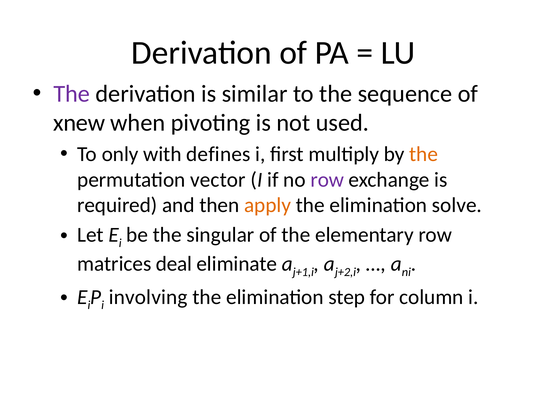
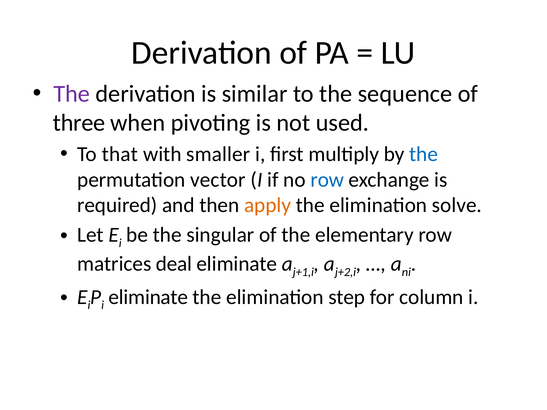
xnew: xnew -> three (79, 123)
only: only -> that (120, 154)
defines: defines -> smaller (218, 154)
the colour: orange -> blue (424, 154)
row colour: purple -> blue (327, 180)
i involving: involving -> eliminate (148, 297)
